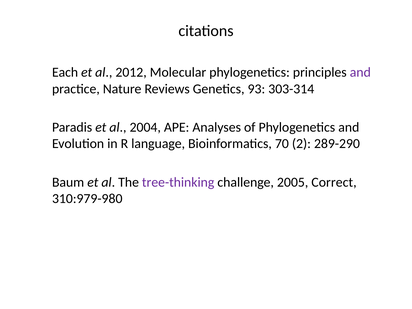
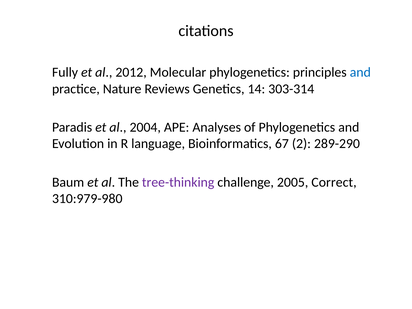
Each: Each -> Fully (65, 72)
and colour: purple -> blue (360, 72)
93: 93 -> 14 (256, 89)
70: 70 -> 67 (282, 144)
